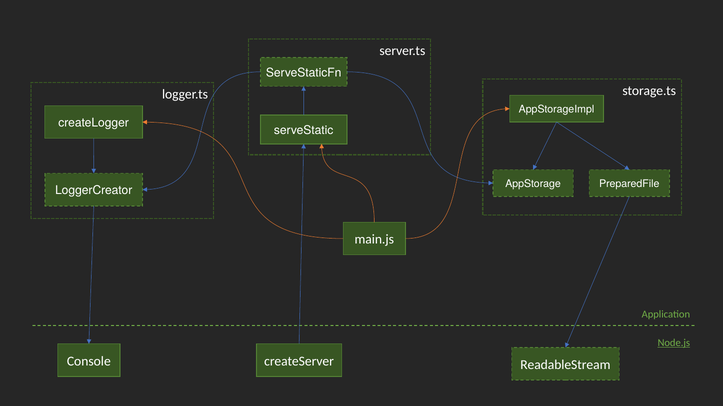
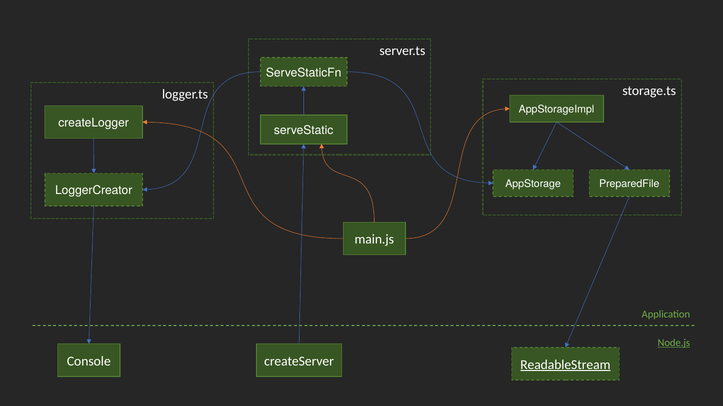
ReadableStream underline: none -> present (565, 365)
